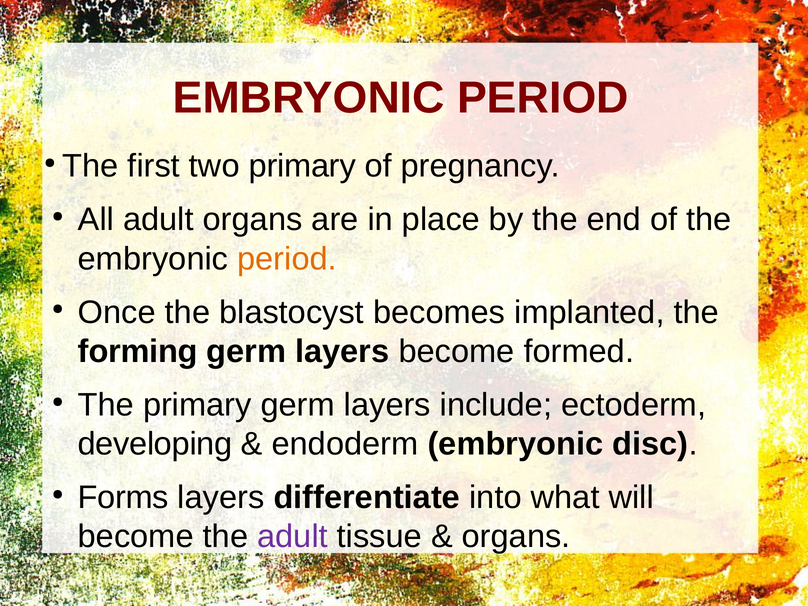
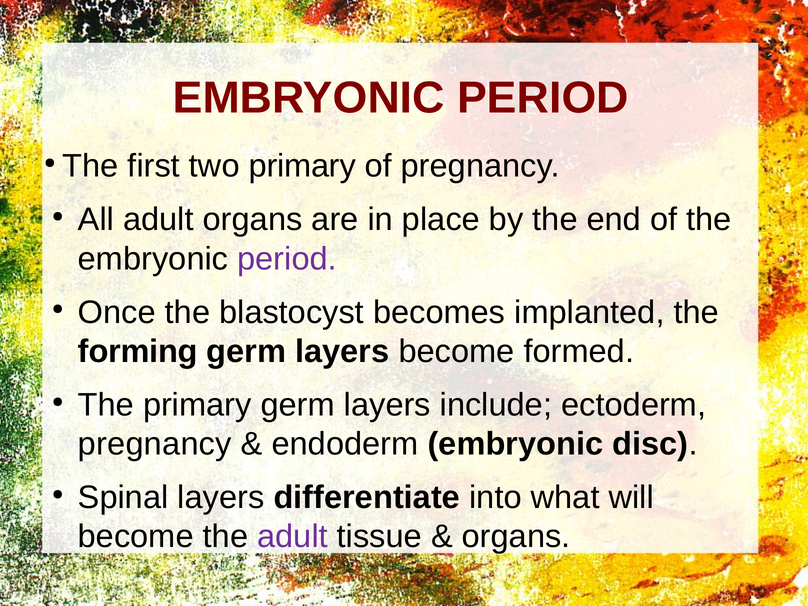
period colour: orange -> purple (287, 259)
developing: developing -> pregnancy (155, 444)
Forms: Forms -> Spinal (123, 498)
